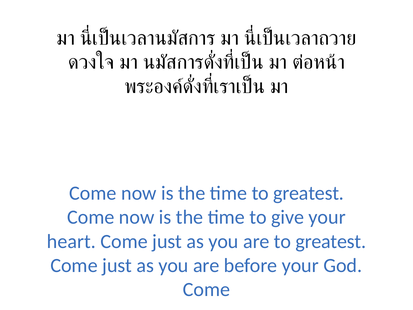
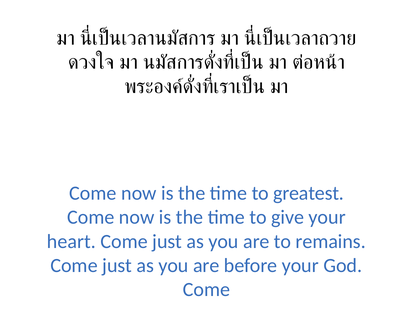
are to greatest: greatest -> remains (331, 241)
